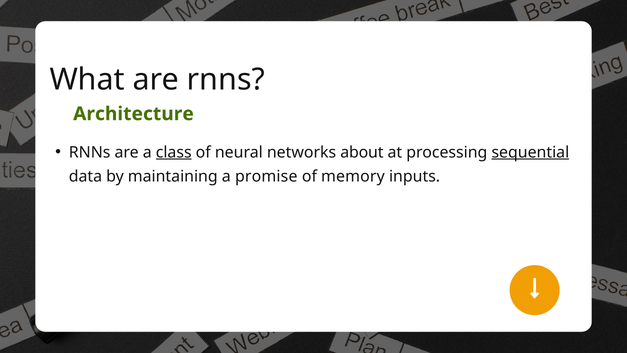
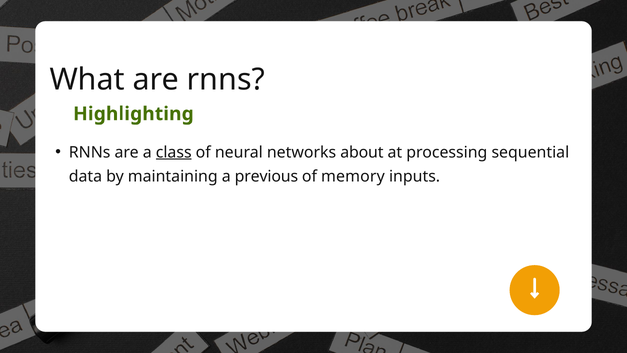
Architecture: Architecture -> Highlighting (133, 114)
sequential underline: present -> none (530, 152)
promise: promise -> previous (266, 176)
